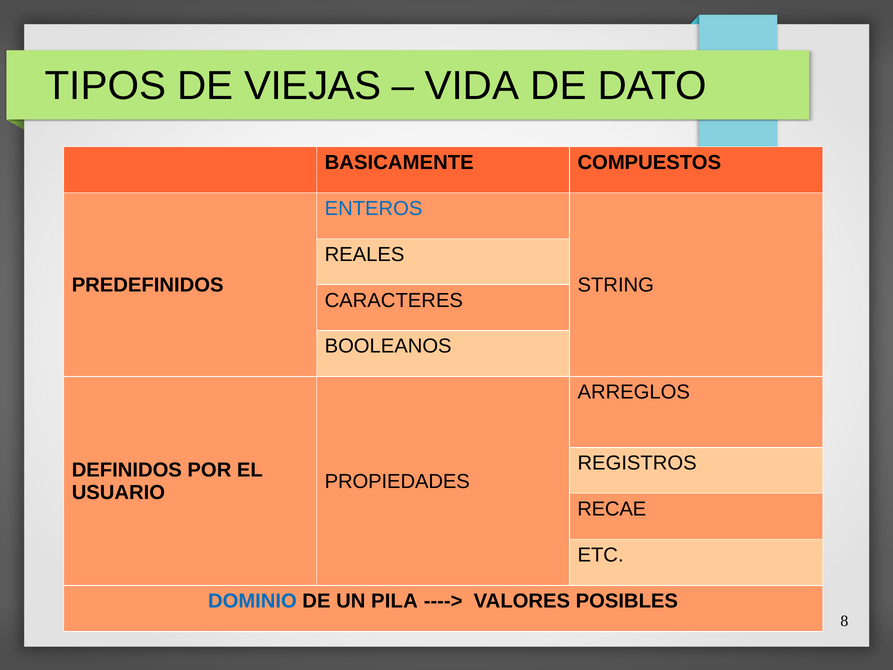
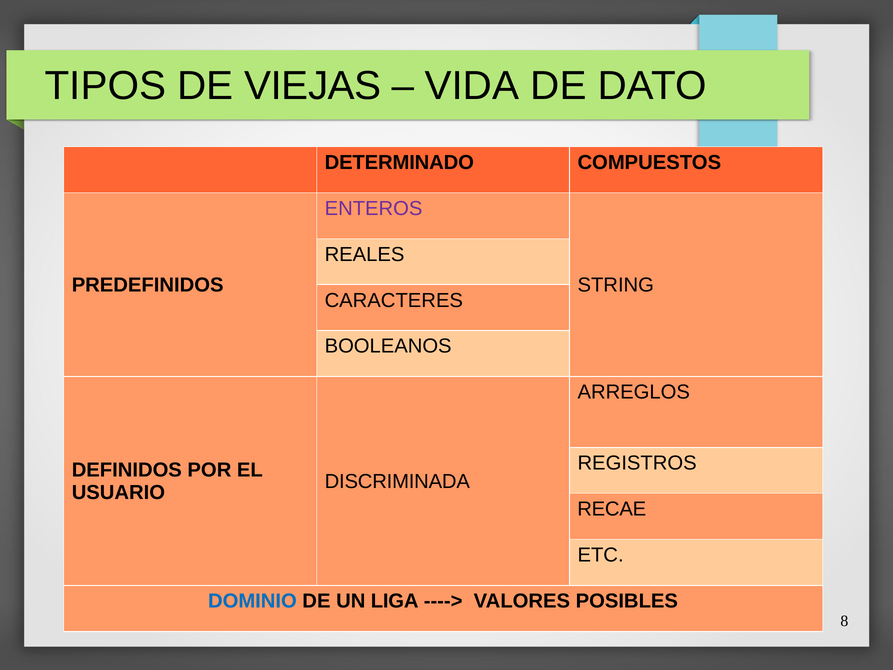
BASICAMENTE: BASICAMENTE -> DETERMINADO (399, 162)
ENTEROS colour: blue -> purple (374, 208)
PROPIEDADES: PROPIEDADES -> DISCRIMINADA (397, 481)
PILA: PILA -> LIGA (395, 601)
